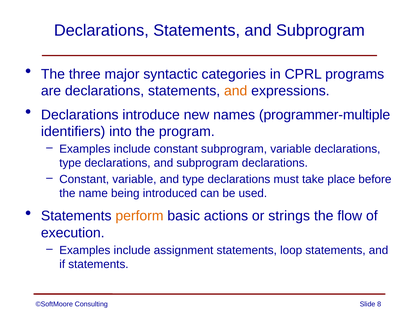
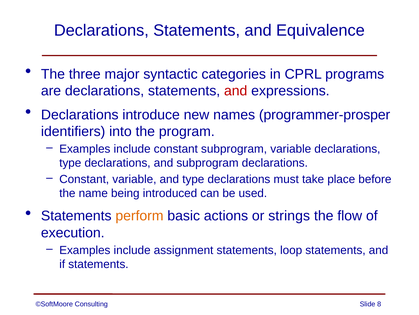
Statements and Subprogram: Subprogram -> Equivalence (320, 30)
and colour: orange -> red (236, 91)
programmer-multiple: programmer-multiple -> programmer-prosper (325, 114)
